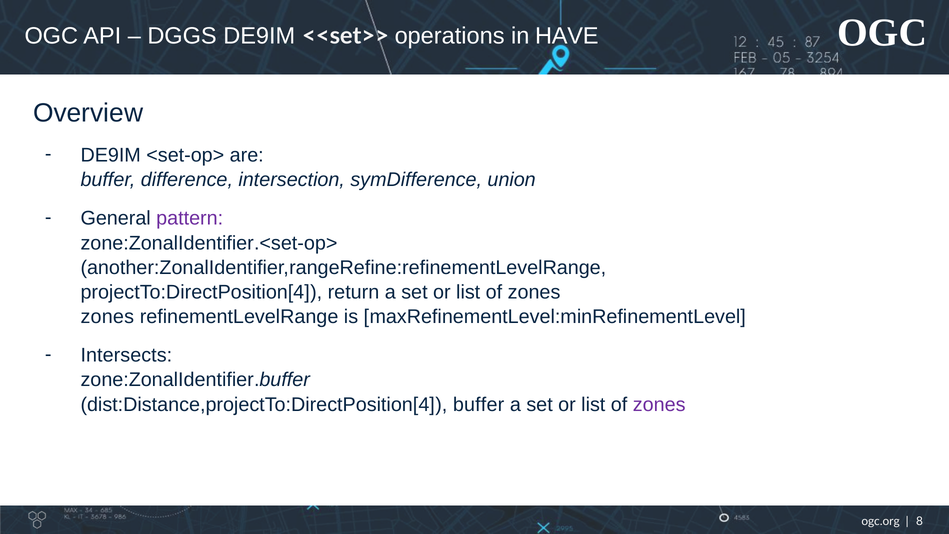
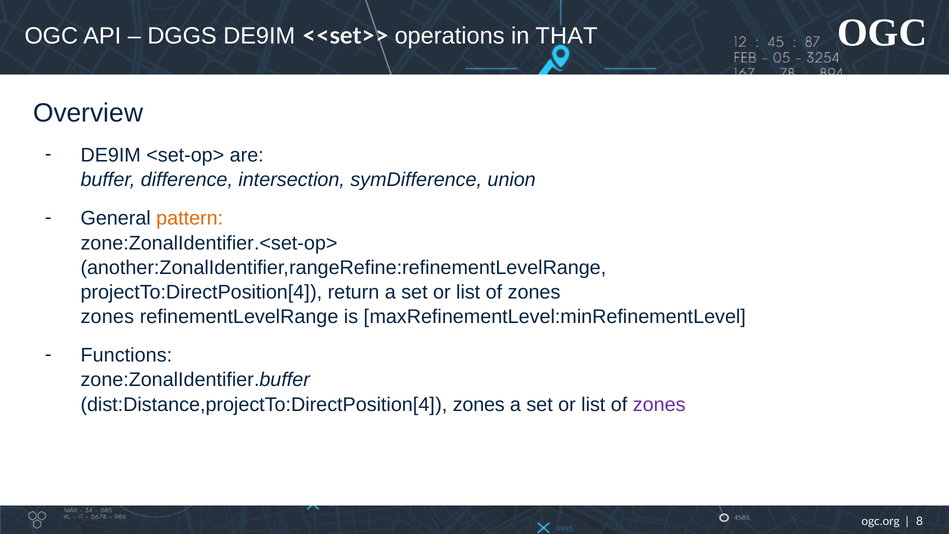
HAVE: HAVE -> THAT (567, 36)
pattern colour: purple -> orange (190, 218)
Intersects: Intersects -> Functions (126, 355)
dist:Distance,projectTo:DirectPosition[4 buffer: buffer -> zones (479, 404)
